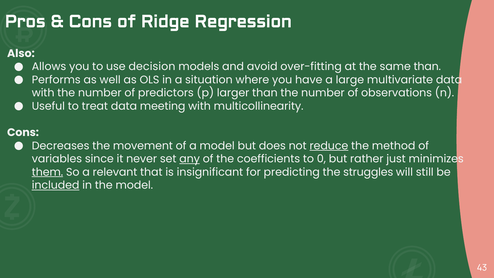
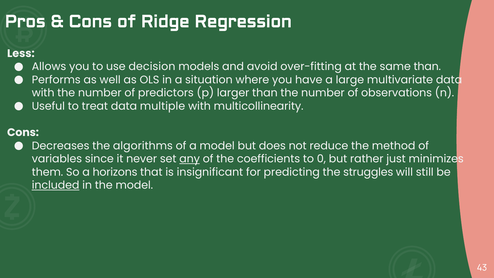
Also: Also -> Less (21, 54)
meeting: meeting -> multiple (163, 106)
movement: movement -> algorithms (143, 146)
reduce underline: present -> none (329, 146)
them underline: present -> none (47, 172)
relevant: relevant -> horizons (115, 172)
